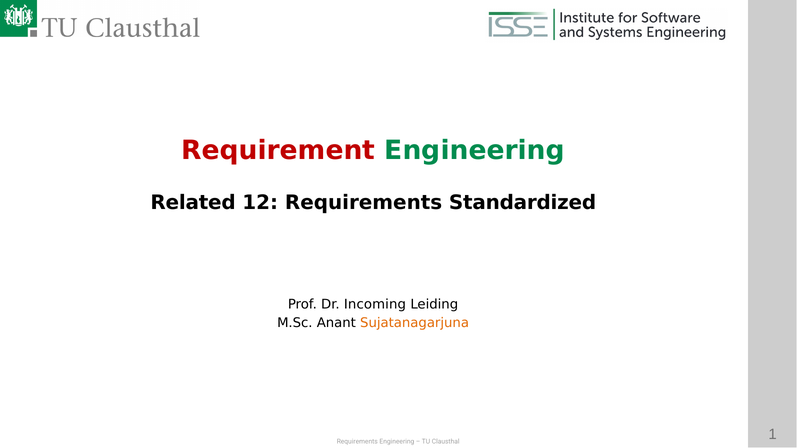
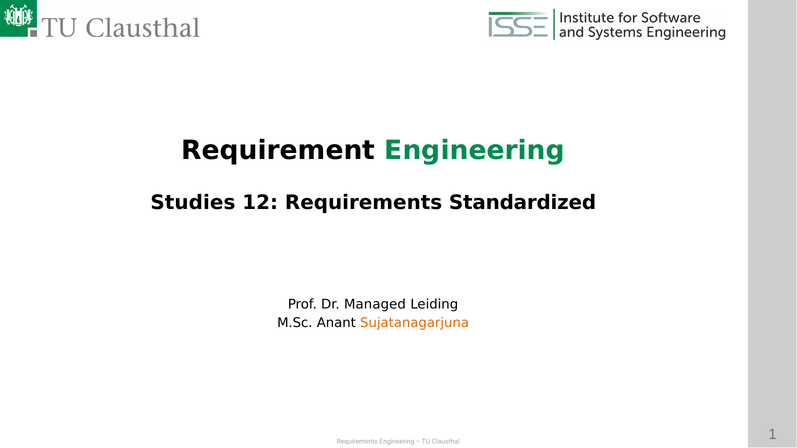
Requirement colour: red -> black (278, 151)
Related: Related -> Studies (193, 203)
Incoming: Incoming -> Managed (375, 305)
